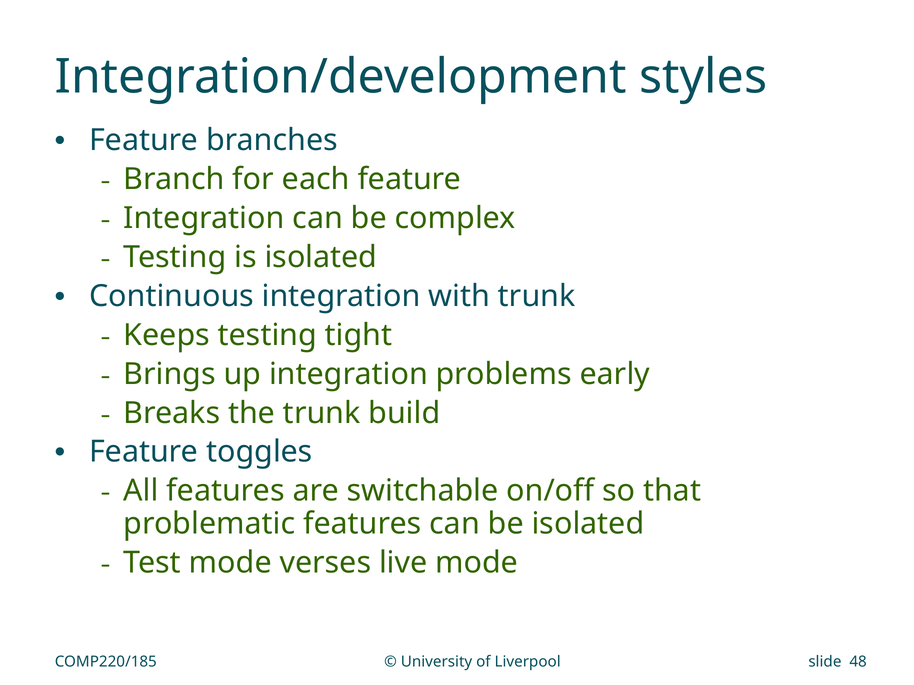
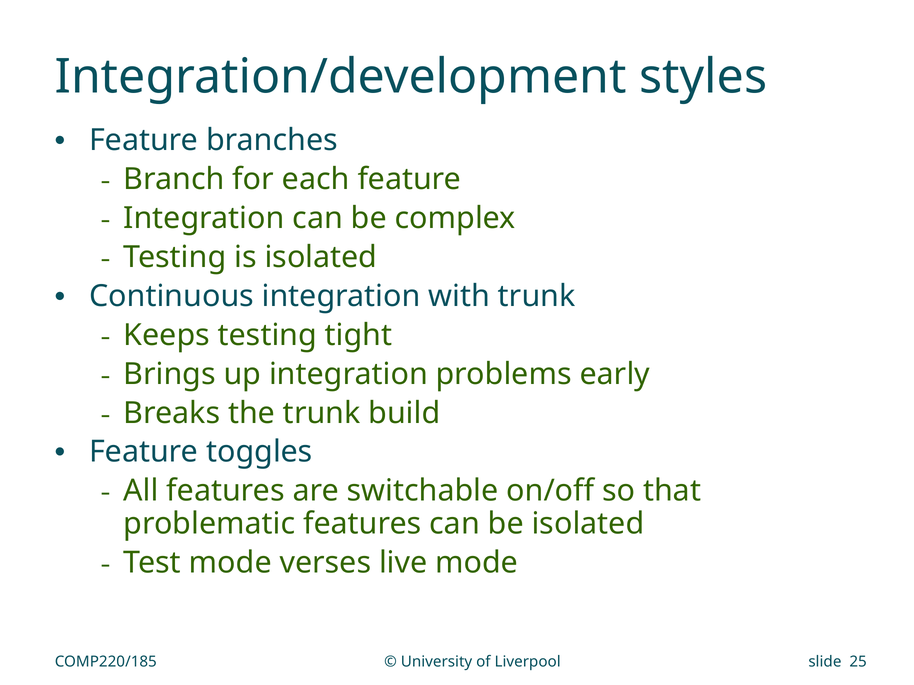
48: 48 -> 25 (858, 662)
